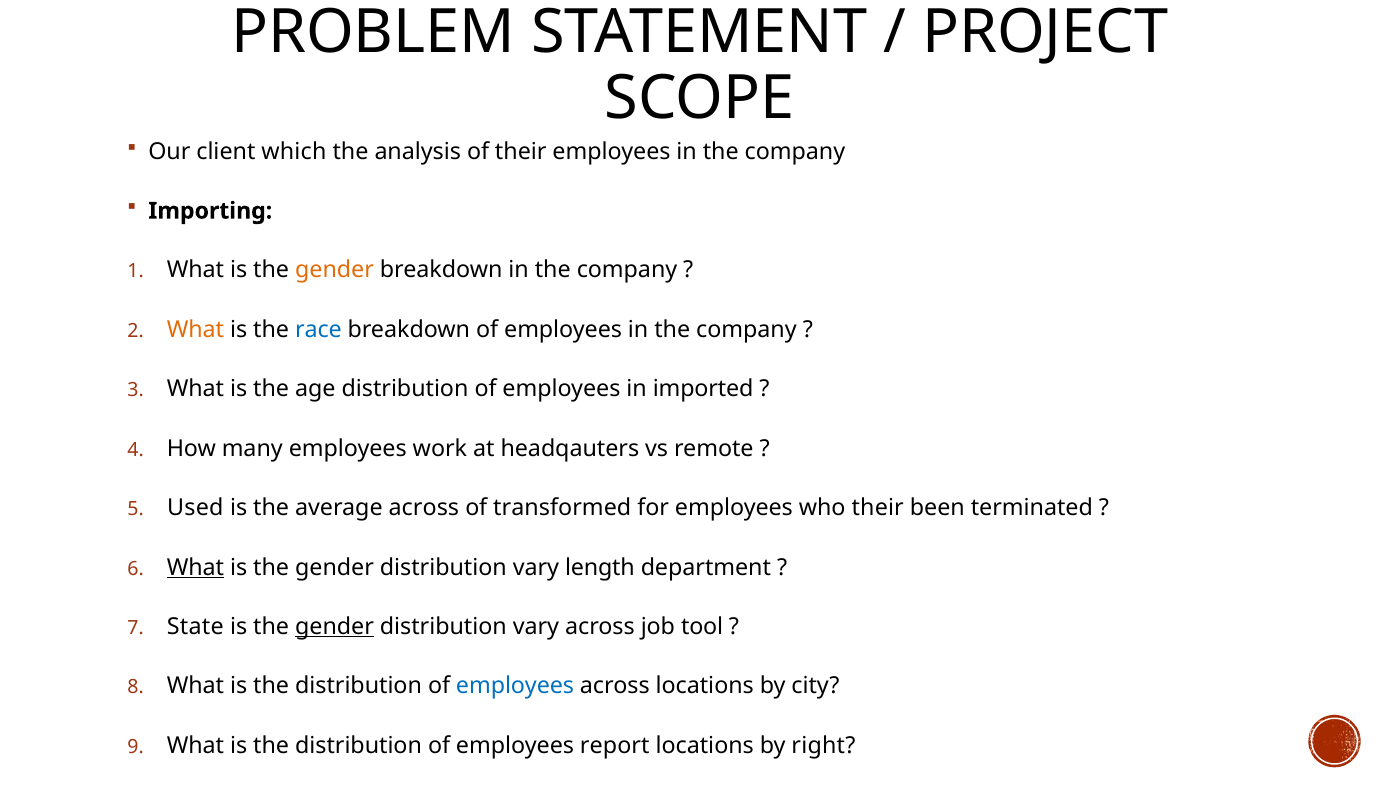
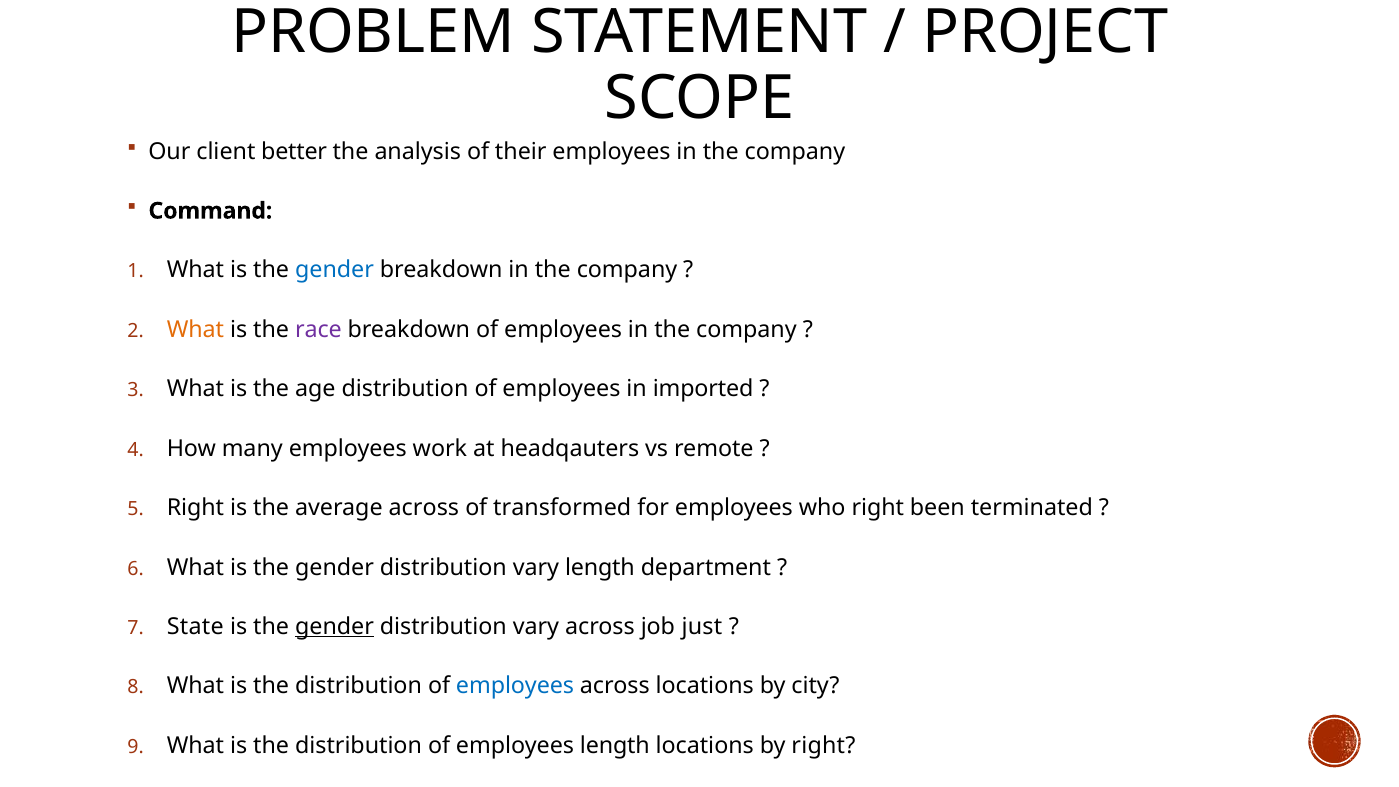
which: which -> better (294, 151)
Importing: Importing -> Command (210, 211)
gender colour: orange -> blue (335, 270)
race colour: blue -> purple (318, 330)
Used: Used -> Right (195, 508)
who their: their -> right (878, 508)
What underline: present -> none (195, 567)
tool: tool -> just (702, 627)
employees report: report -> length (615, 745)
